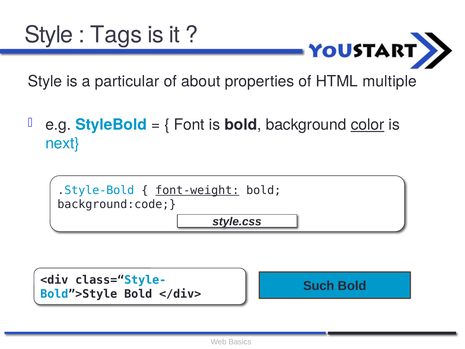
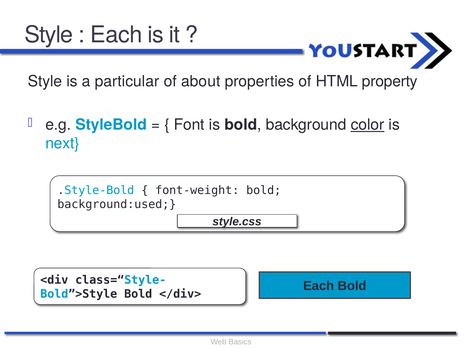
Tags: Tags -> Each (116, 35)
multiple: multiple -> property (390, 81)
font-weight underline: present -> none (197, 190)
background:code: background:code -> background:used (117, 204)
Such: Such -> Each (319, 286)
